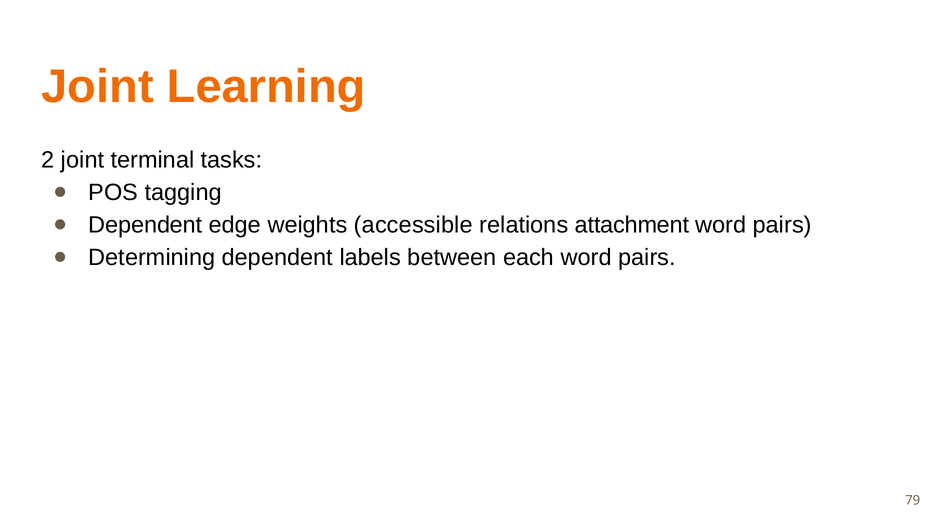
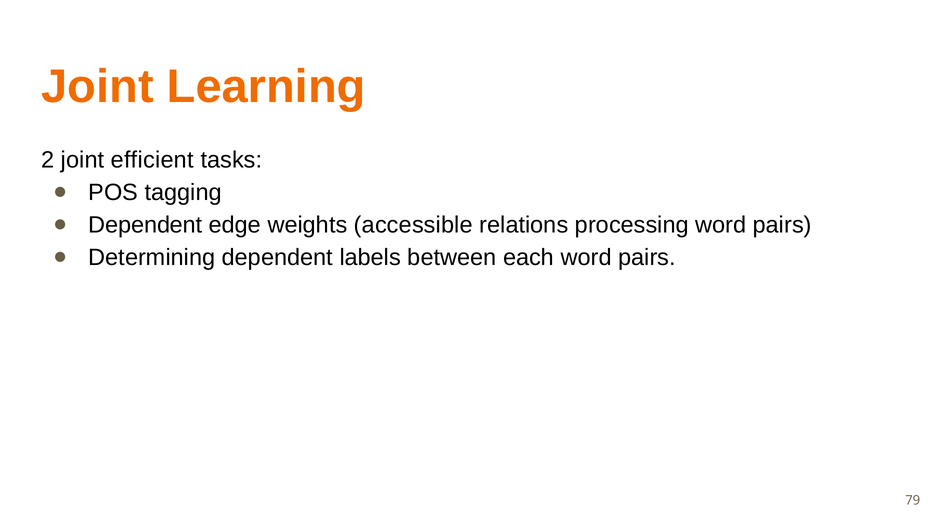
terminal: terminal -> efficient (152, 160)
attachment: attachment -> processing (632, 225)
